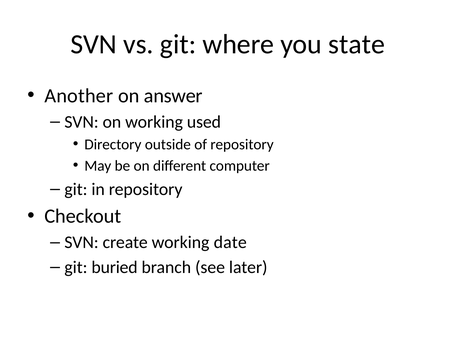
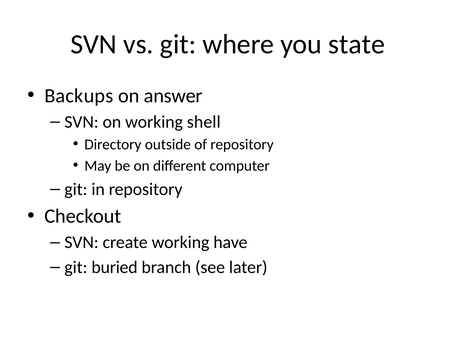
Another: Another -> Backups (79, 96)
used: used -> shell (204, 122)
date: date -> have (230, 242)
